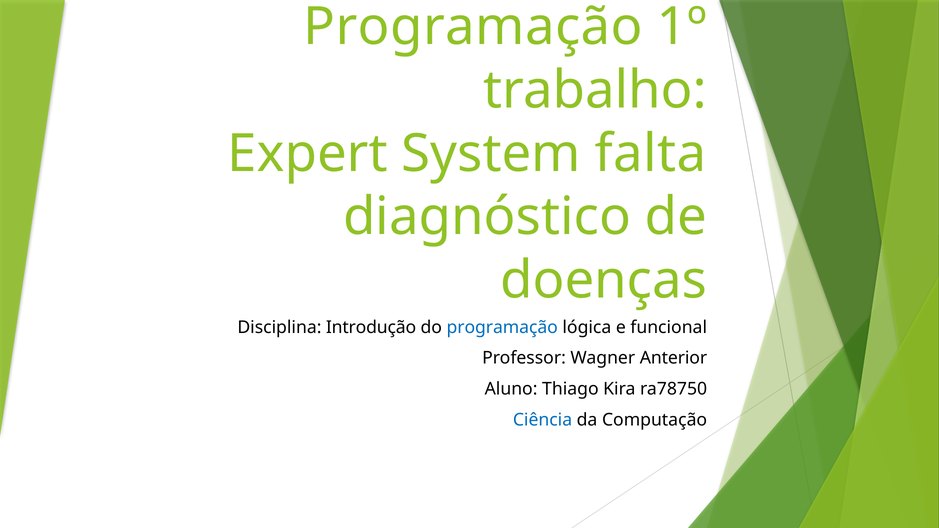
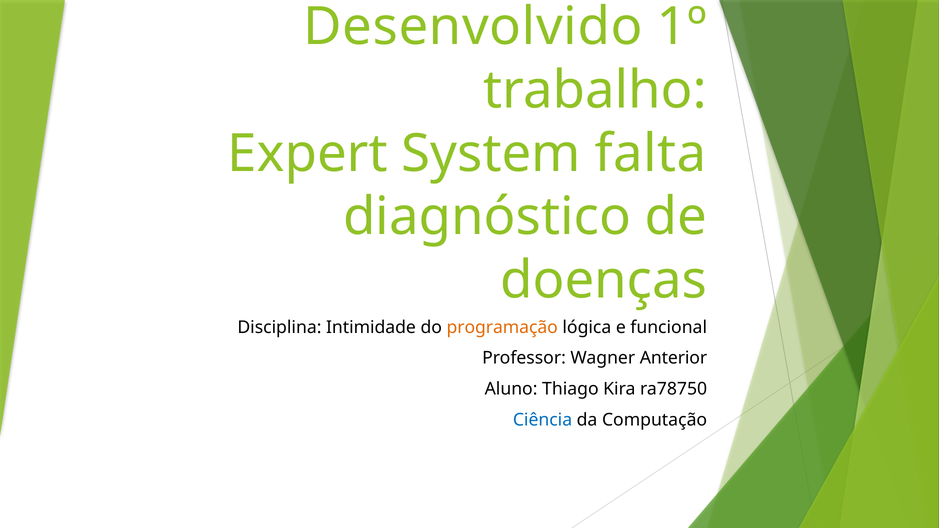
Programação: Programação -> Desenvolvido (473, 27)
Introdução: Introdução -> Intimidade (371, 327)
programação colour: blue -> orange (502, 327)
